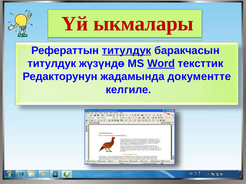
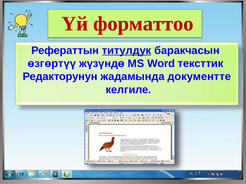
ыкмалары: ыкмалары -> форматтоо (143, 24)
титулдук: титулдук -> өзгөртүү (52, 64)
Word underline: present -> none (161, 64)
